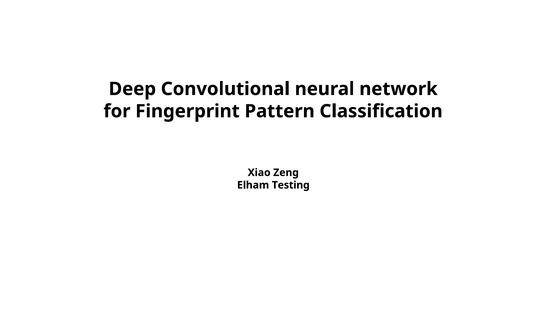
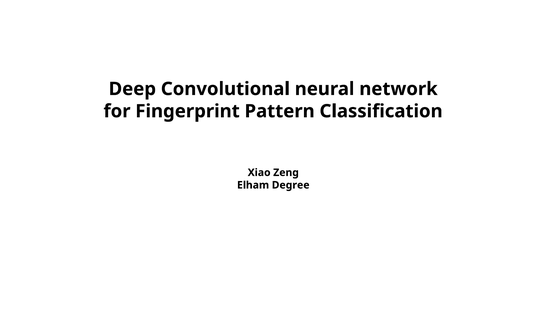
Testing: Testing -> Degree (291, 185)
